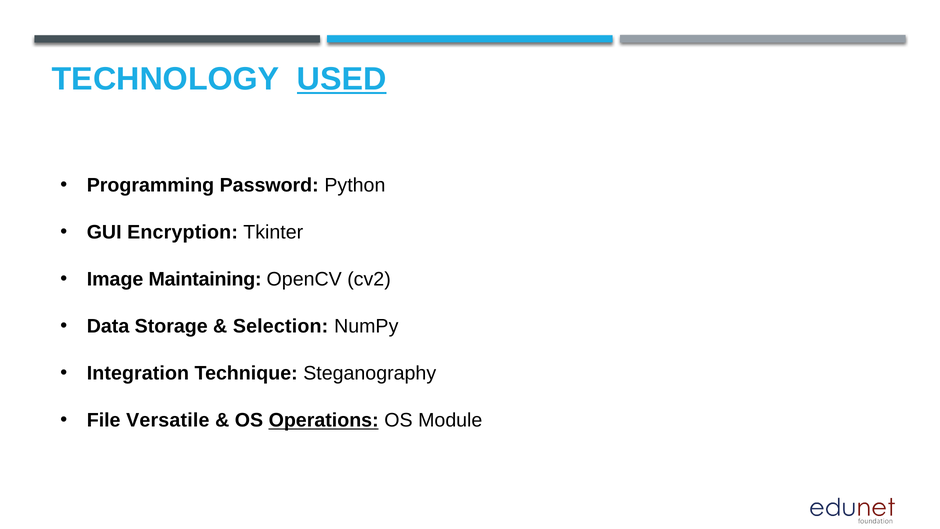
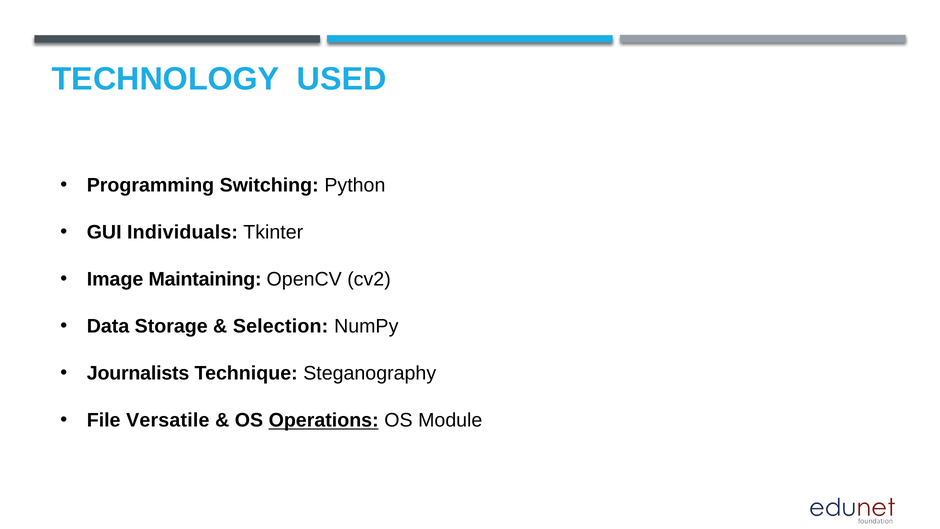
USED underline: present -> none (342, 79)
Password: Password -> Switching (269, 185)
Encryption: Encryption -> Individuals (183, 232)
Integration: Integration -> Journalists (138, 373)
